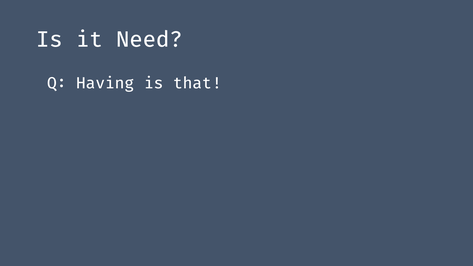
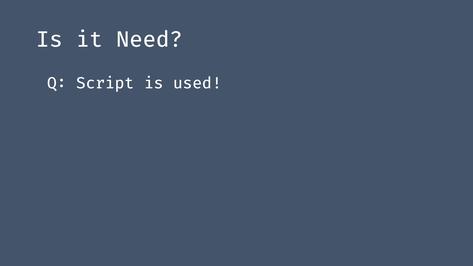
Having: Having -> Script (105, 83)
that: that -> used (197, 83)
